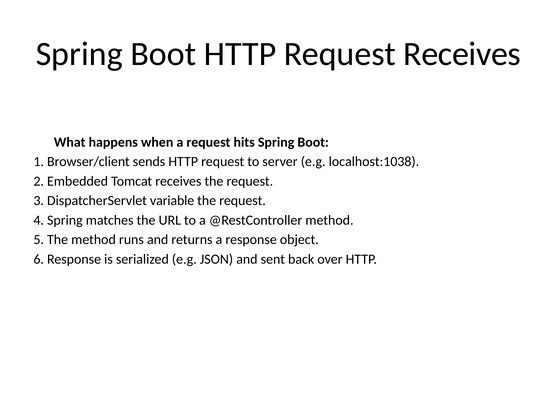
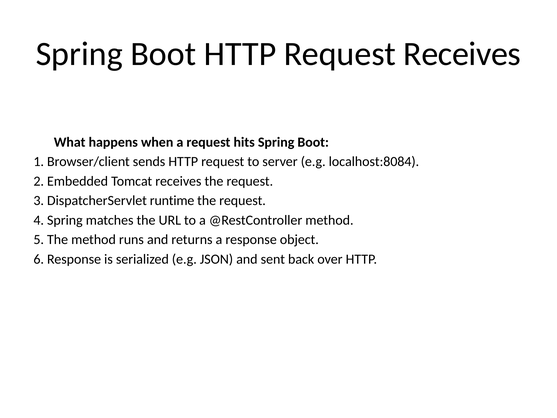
localhost:1038: localhost:1038 -> localhost:8084 (374, 162)
variable: variable -> runtime (172, 201)
